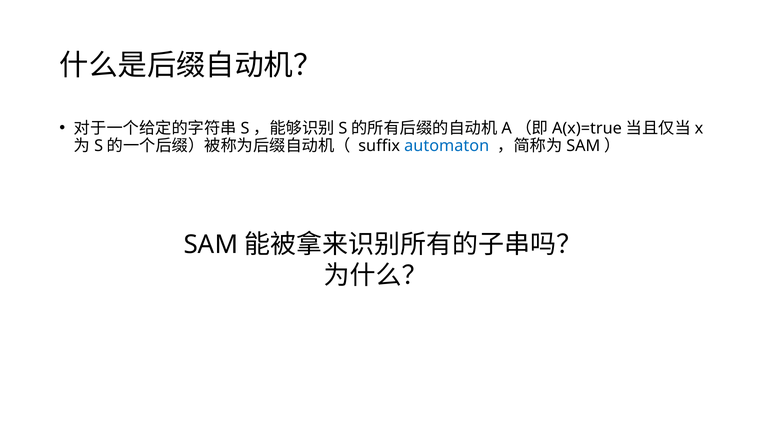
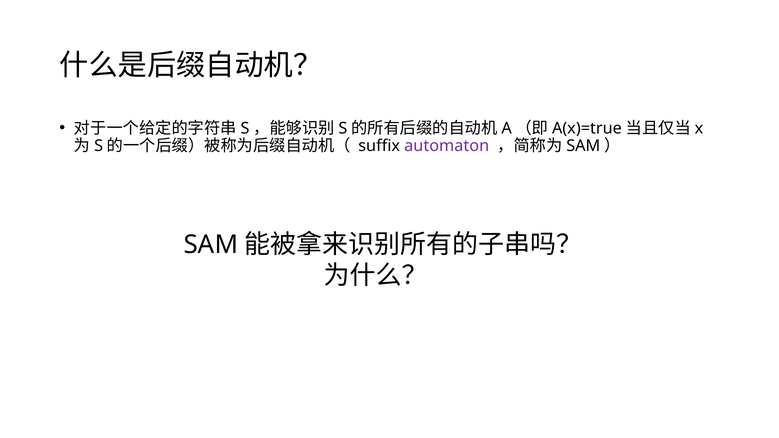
automaton colour: blue -> purple (447, 146)
